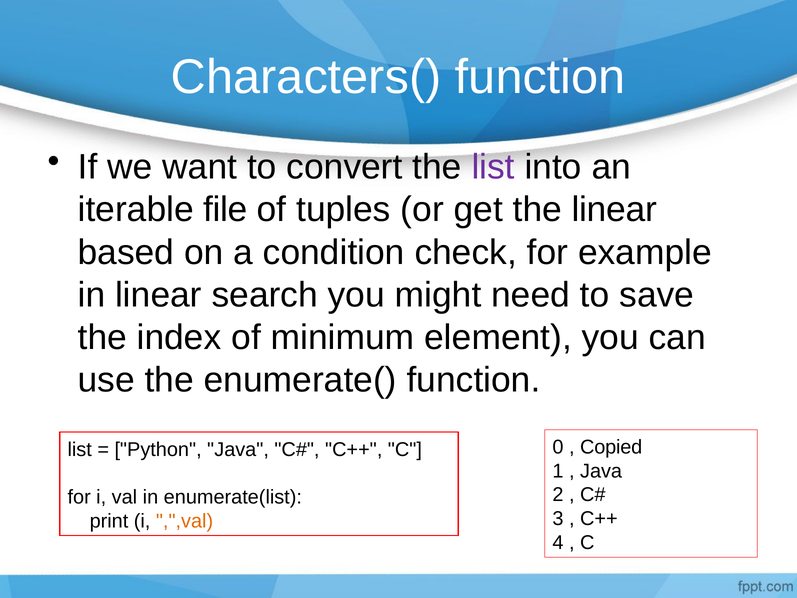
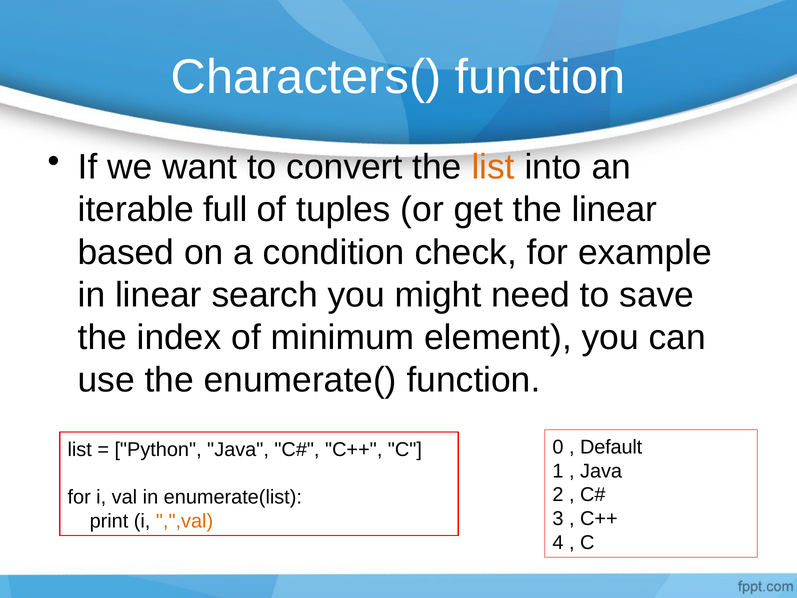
list colour: purple -> orange (493, 167)
file: file -> full (226, 210)
Copied: Copied -> Default (611, 447)
